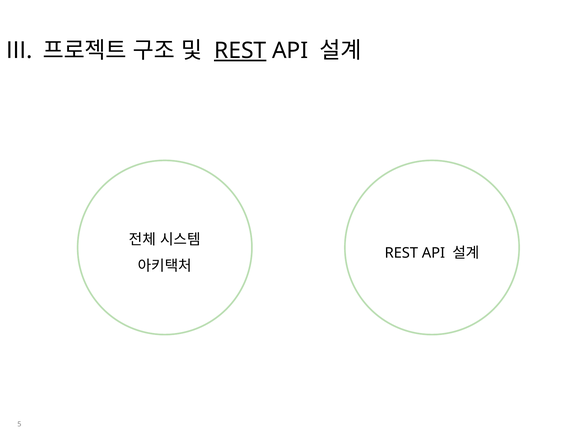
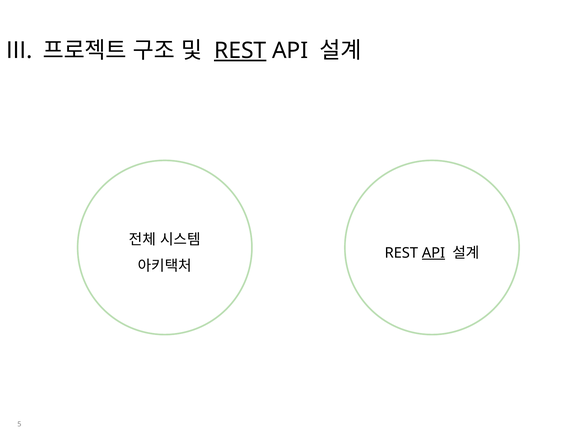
API underline: none -> present (433, 253)
